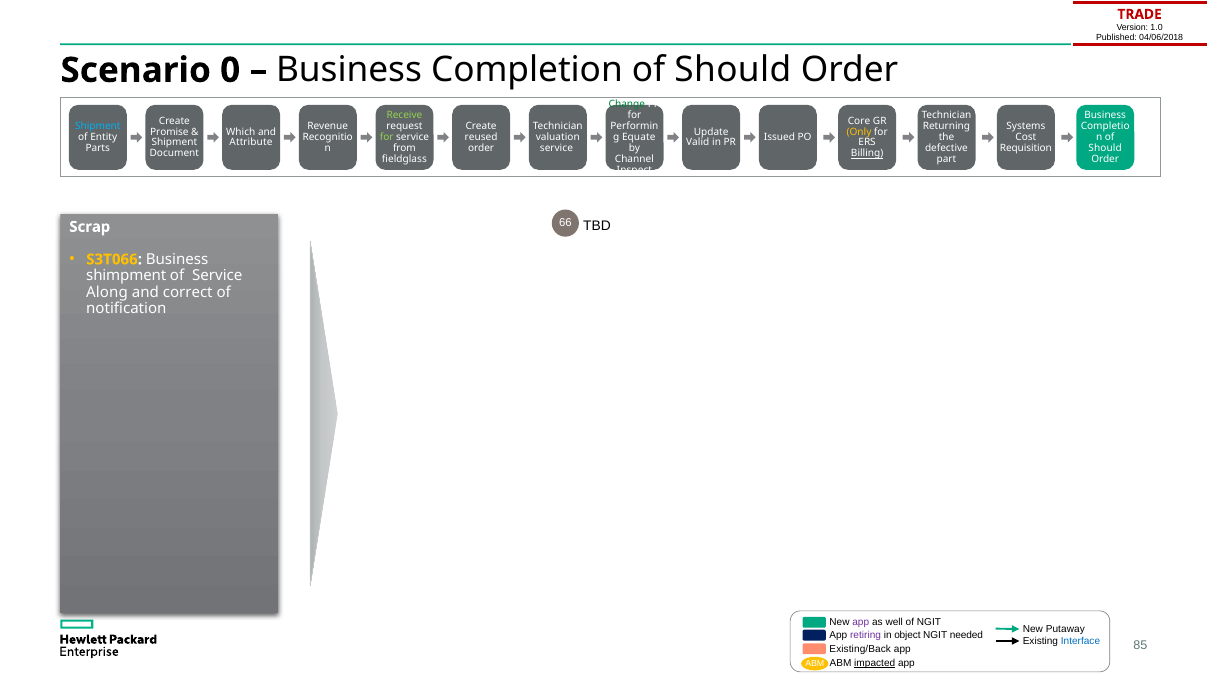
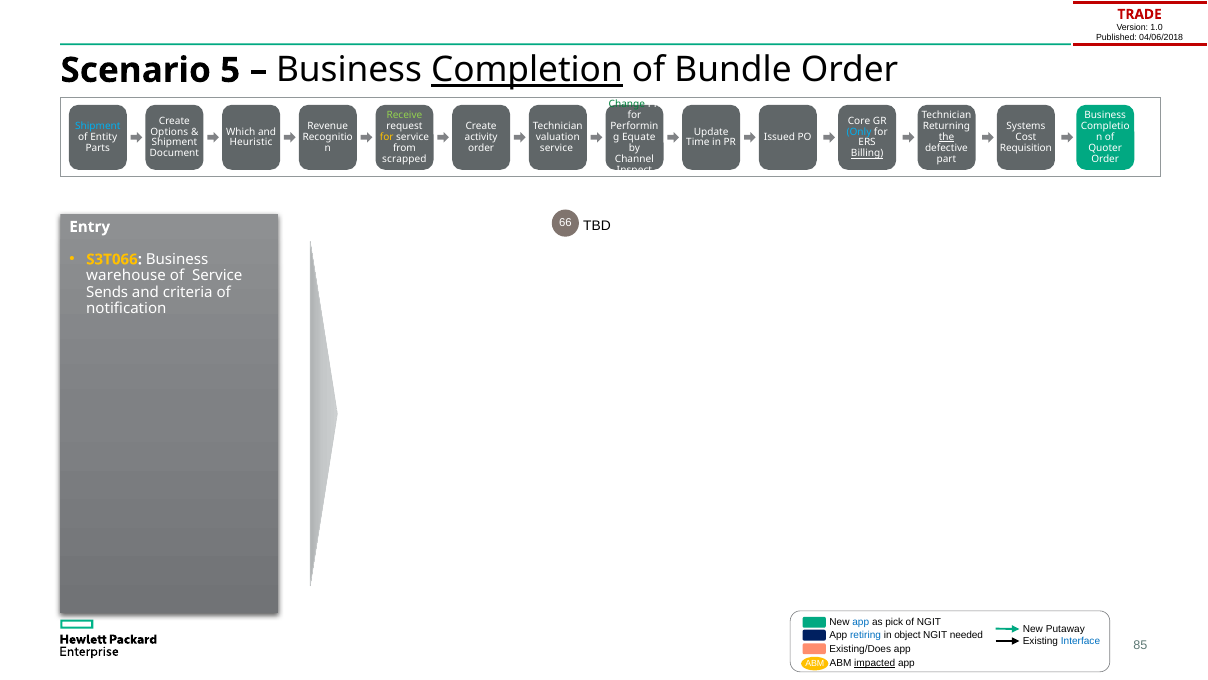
0: 0 -> 5 (230, 70)
Completion underline: none -> present (527, 70)
Should: Should -> Bundle (733, 70)
Promise: Promise -> Options (169, 132)
Only colour: yellow -> light blue (859, 132)
for colour: light green -> yellow (387, 137)
reused: reused -> activity (481, 137)
the underline: none -> present (947, 137)
Attribute: Attribute -> Heuristic (251, 143)
Valid: Valid -> Time (698, 143)
Should: Should -> Quoter (1105, 148)
fieldglass: fieldglass -> scrapped (404, 159)
Scrap: Scrap -> Entry (90, 227)
shimpment: shimpment -> warehouse (126, 276)
Along: Along -> Sends (107, 292)
correct: correct -> criteria (188, 292)
app colour: purple -> blue (861, 622)
well: well -> pick (894, 622)
retiring colour: purple -> blue (866, 635)
Existing/Back: Existing/Back -> Existing/Does (860, 648)
